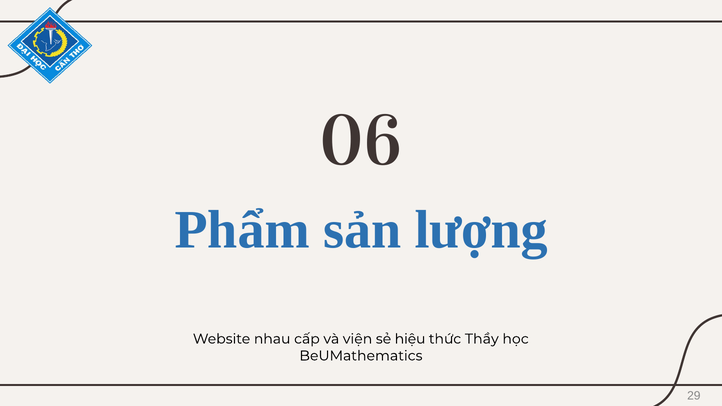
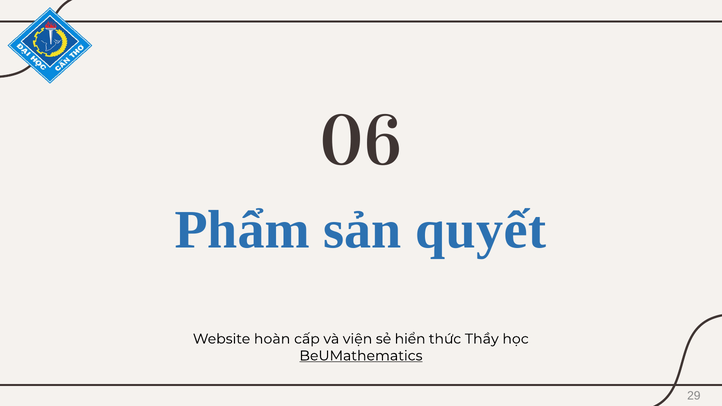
lượng: lượng -> quyết (481, 230)
nhau: nhau -> hoàn (272, 339)
hiệu: hiệu -> hiển (410, 339)
BeUMathematics underline: none -> present (361, 356)
